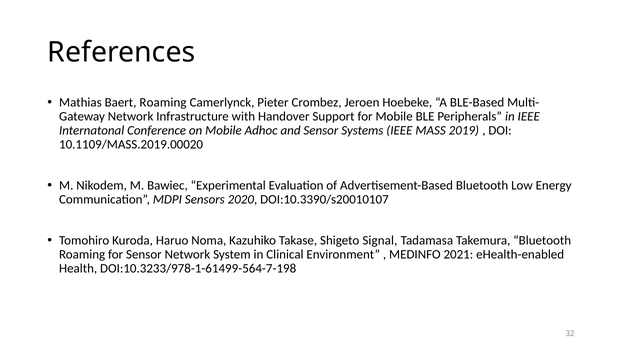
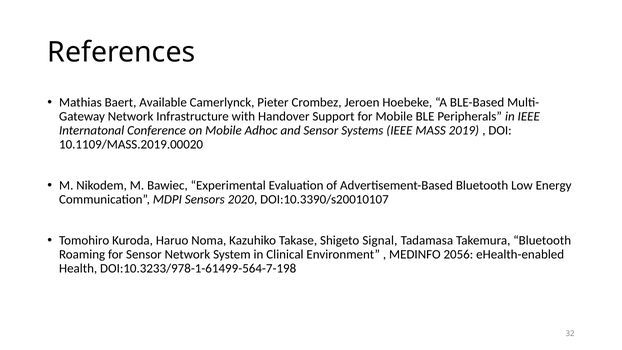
Baert Roaming: Roaming -> Available (163, 102)
2021: 2021 -> 2056 (458, 254)
